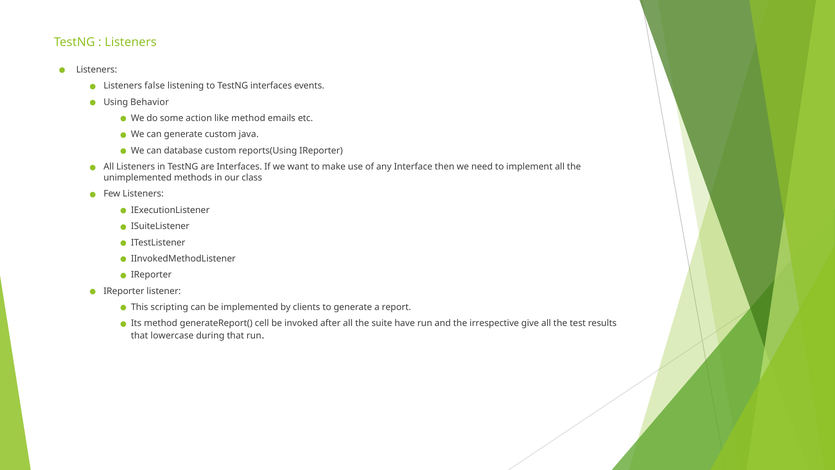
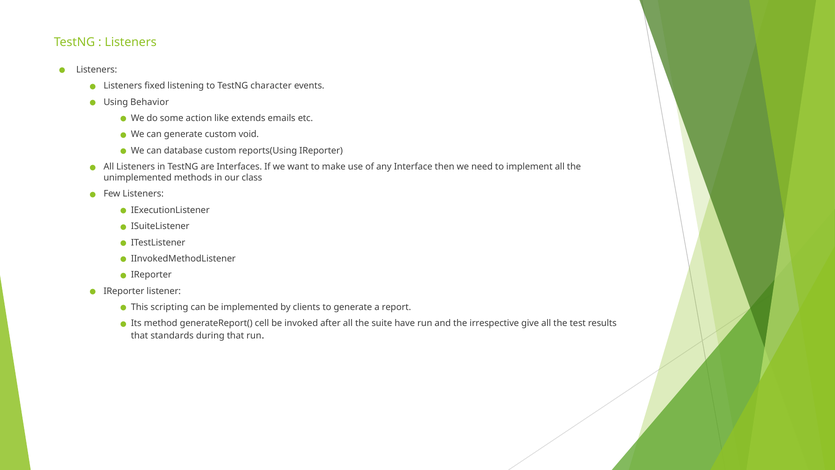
false: false -> fixed (155, 86)
TestNG interfaces: interfaces -> character (271, 86)
like method: method -> extends (248, 118)
java: java -> void (249, 134)
lowercase: lowercase -> standards (172, 335)
